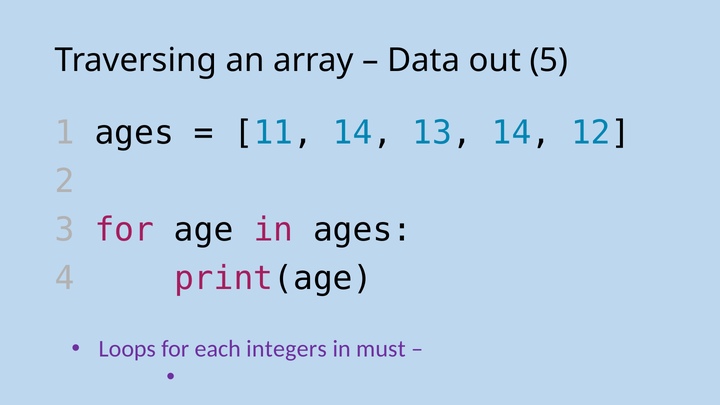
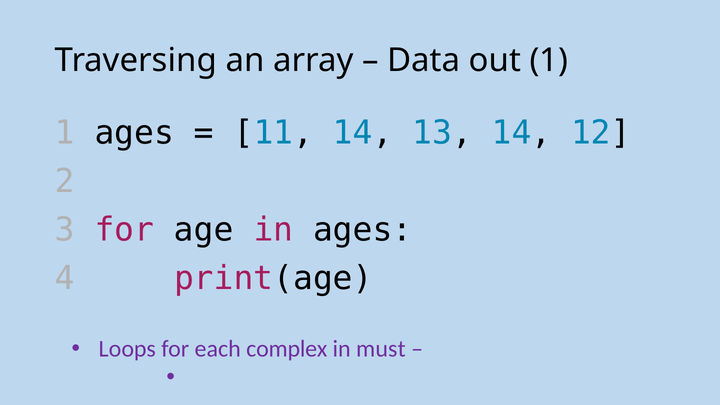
out 5: 5 -> 1 (549, 60)
integers: integers -> complex (287, 349)
